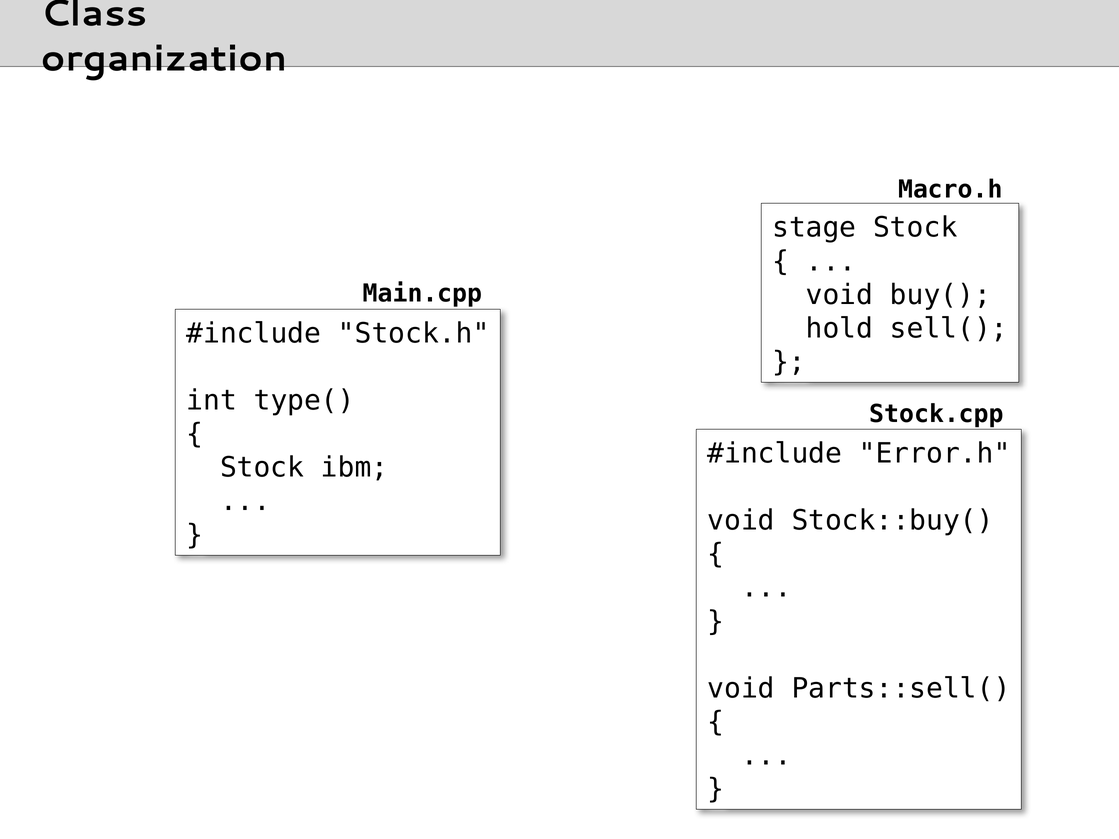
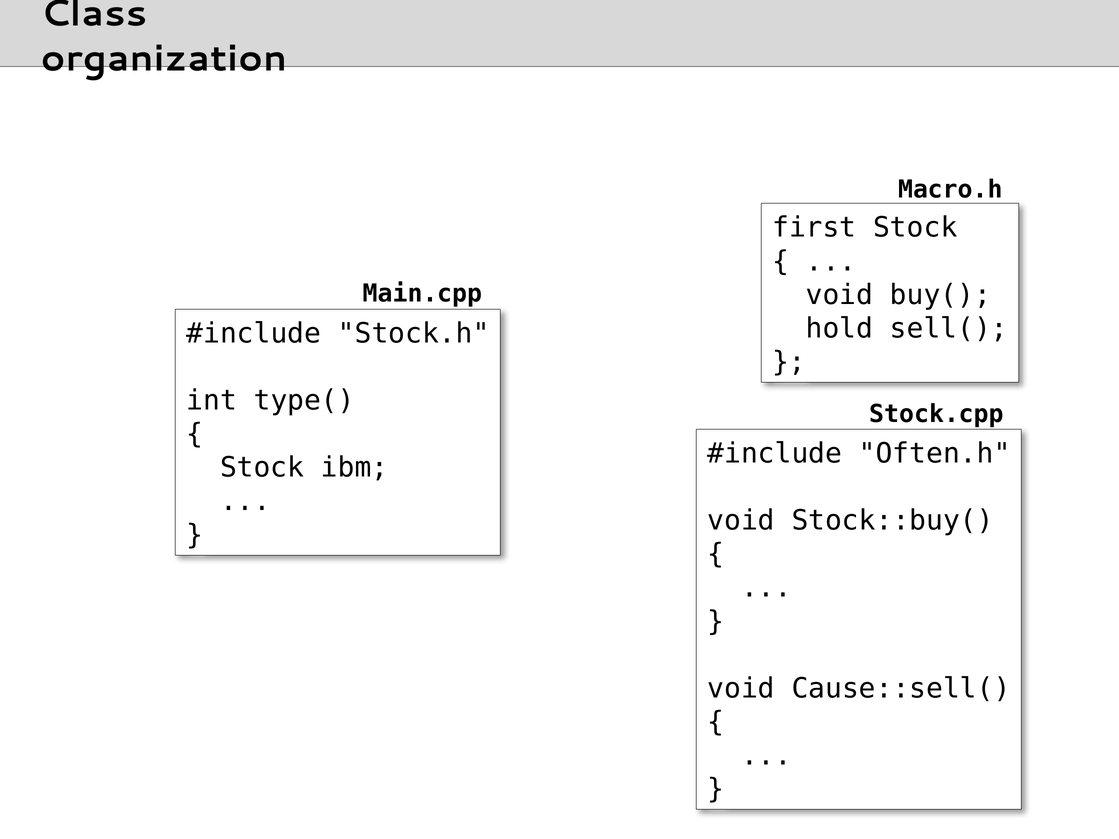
stage: stage -> first (814, 228)
Error.h: Error.h -> Often.h (935, 454)
Parts::sell(: Parts::sell( -> Cause::sell( (901, 689)
